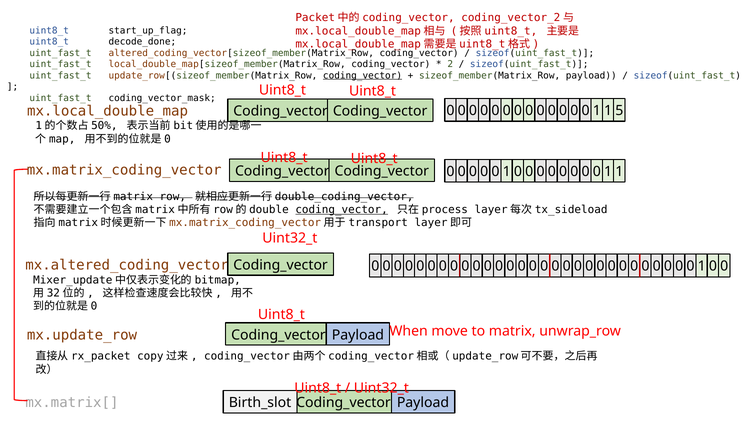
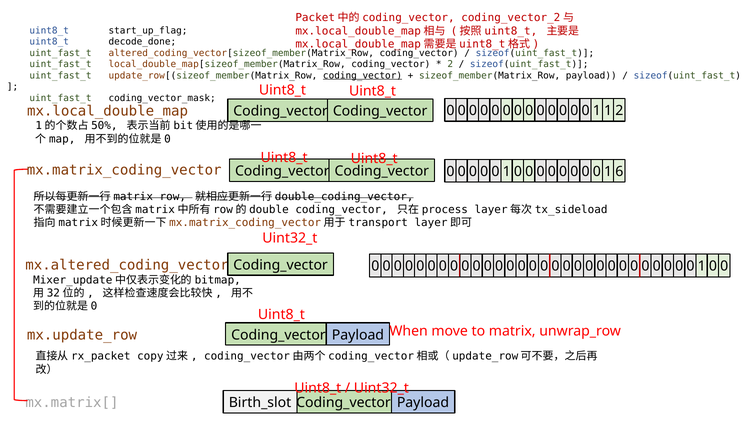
0 5: 5 -> 2 (619, 111)
1: 1 -> 6 (619, 172)
coding_vector underline: present -> none (342, 210)
